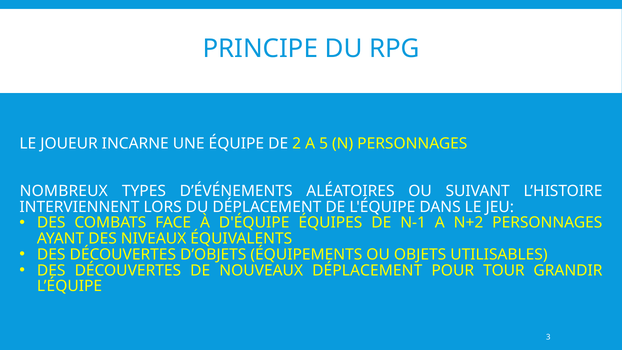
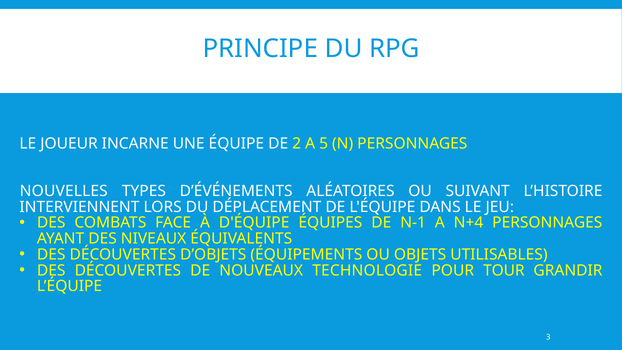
NOMBREUX: NOMBREUX -> NOUVELLES (64, 191)
N+2: N+2 -> N+4 (469, 223)
NOUVEAUX DÉPLACEMENT: DÉPLACEMENT -> TECHNOLOGIE (367, 270)
